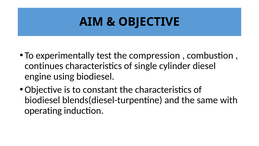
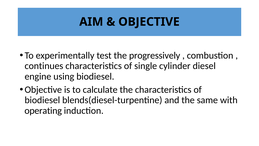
compression: compression -> progressively (155, 55)
constant: constant -> calculate (100, 89)
